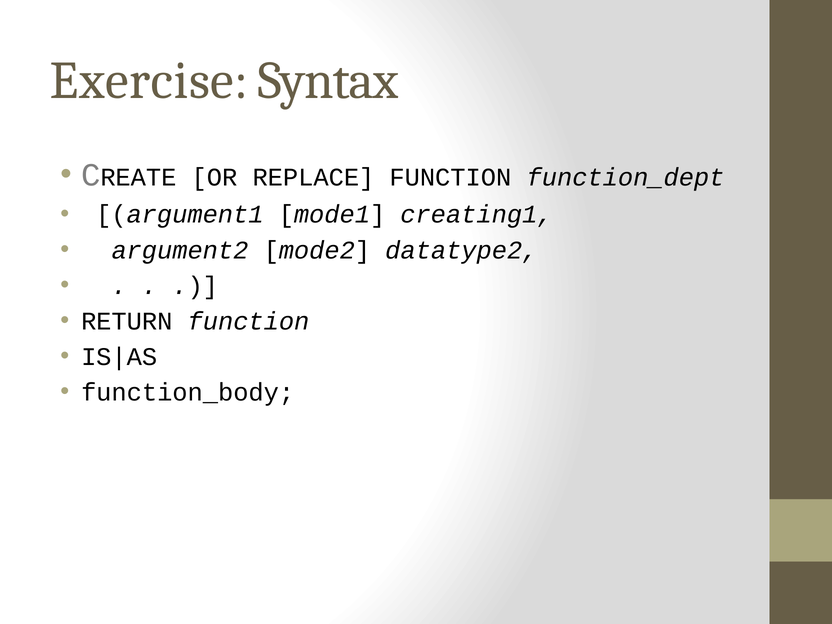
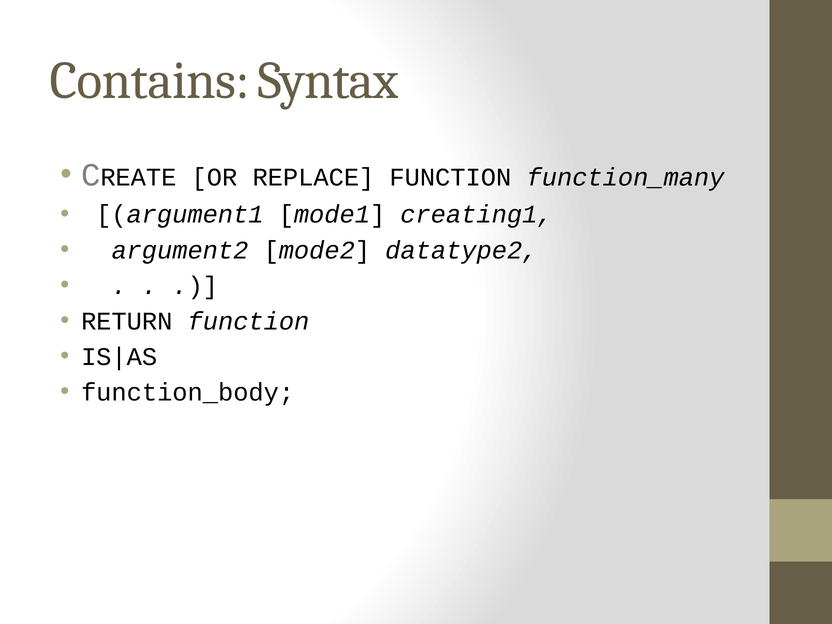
Exercise: Exercise -> Contains (150, 81)
function_dept: function_dept -> function_many (626, 178)
